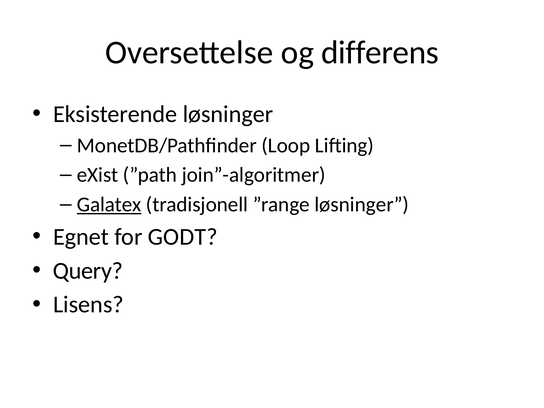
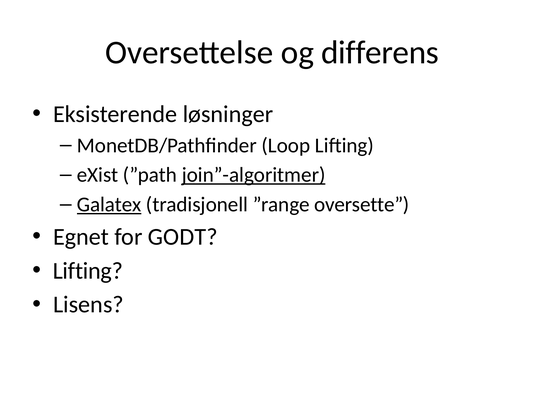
join”-algoritmer underline: none -> present (254, 175)
”range løsninger: løsninger -> oversette (362, 205)
Query: Query -> Lifting (88, 271)
